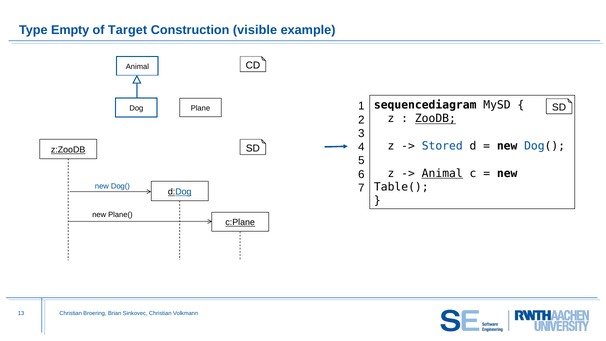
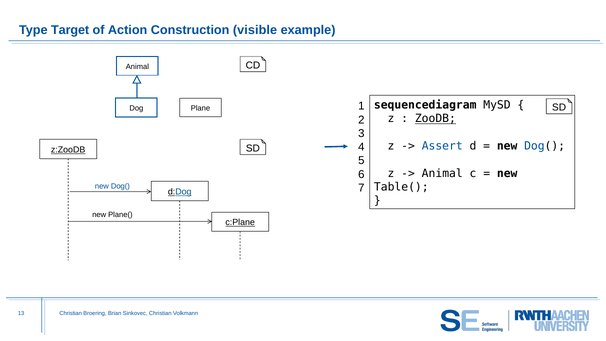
Empty: Empty -> Target (70, 30)
Target: Target -> Action (128, 30)
Stored: Stored -> Assert (442, 146)
Animal underline: present -> none (442, 173)
